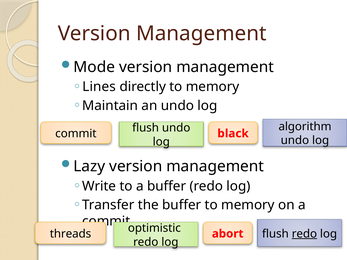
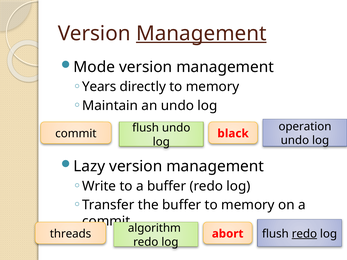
Management underline: none -> present (201, 34)
Lines: Lines -> Years (99, 87)
algorithm: algorithm -> operation (305, 127)
optimistic: optimistic -> algorithm (154, 228)
